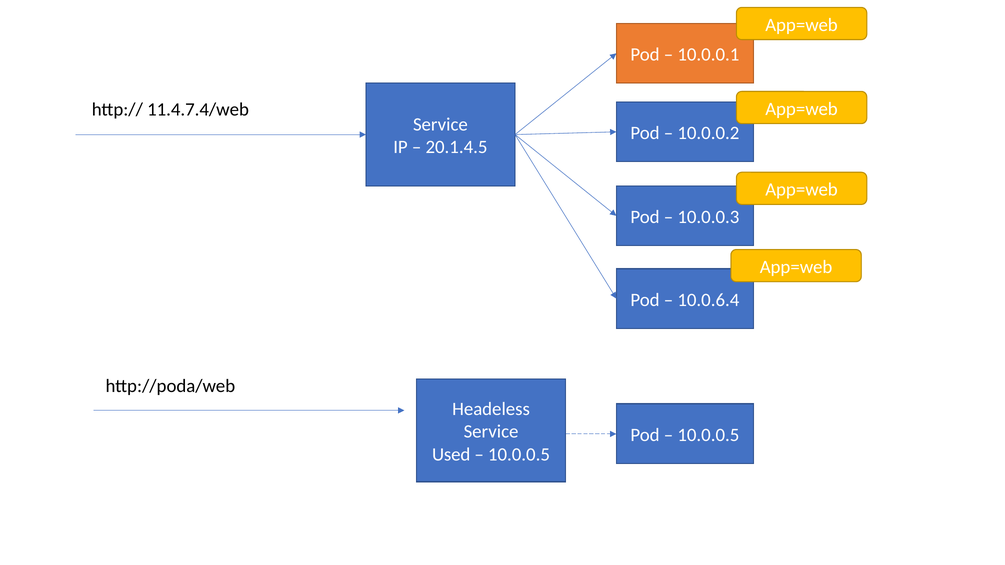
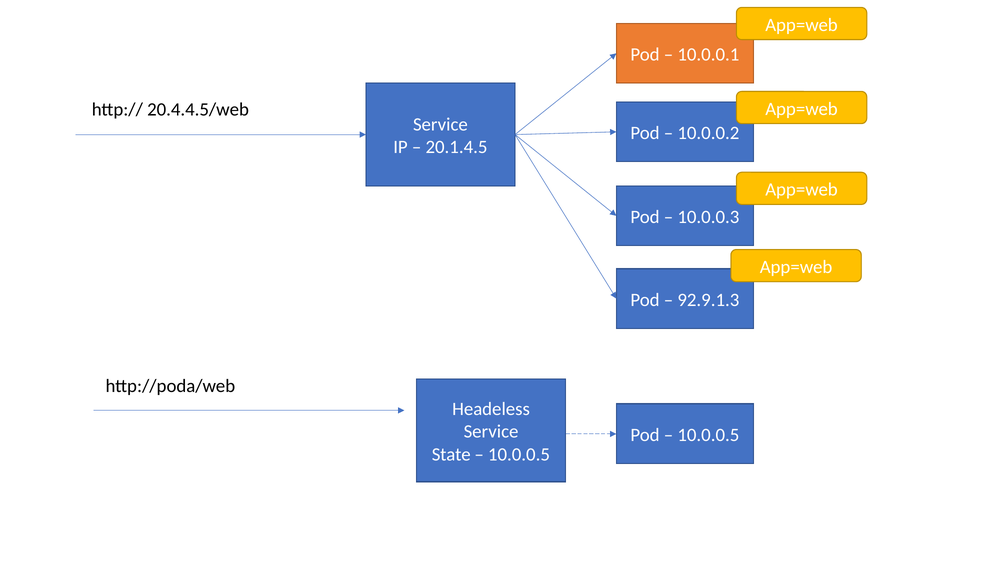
11.4.7.4/web: 11.4.7.4/web -> 20.4.4.5/web (198, 110)
10.0.6.4: 10.0.6.4 -> 92.9.1.3 (708, 300)
Used: Used -> State (451, 455)
